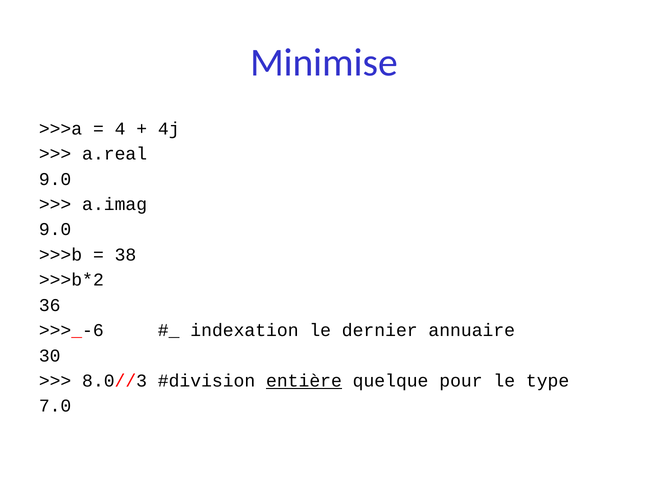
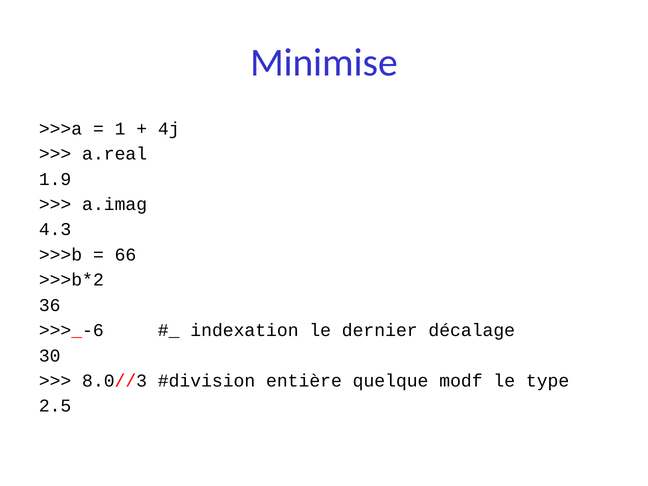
4: 4 -> 1 (120, 129)
9.0: 9.0 -> 1.9 (55, 179)
9.0: 9.0 -> 4.3 (55, 230)
38: 38 -> 66 (125, 255)
annuaire: annuaire -> décalage (472, 330)
entière underline: present -> none (304, 381)
pour: pour -> modf (461, 381)
7.0: 7.0 -> 2.5 (55, 406)
